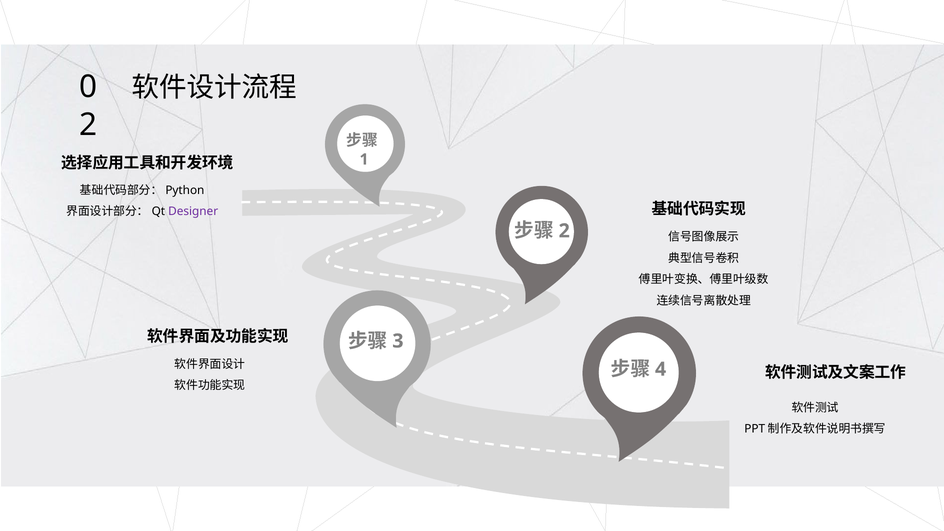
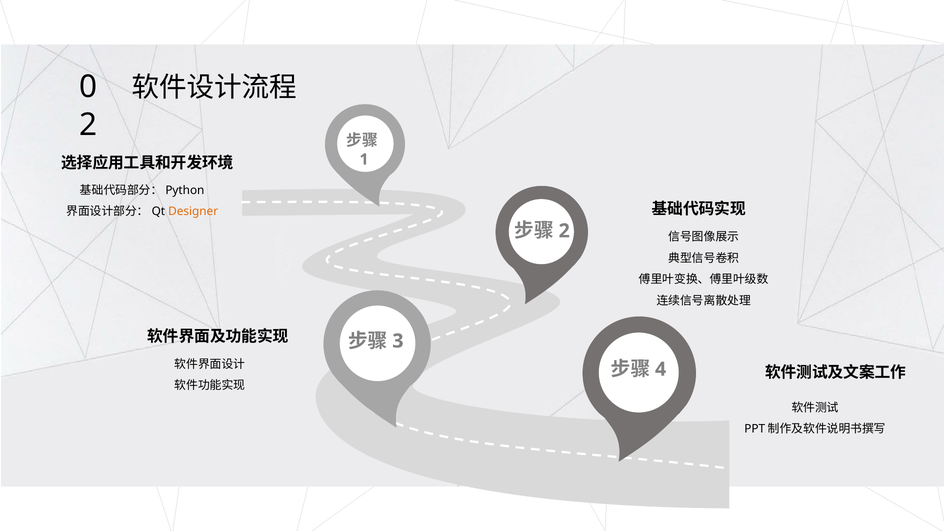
Designer colour: purple -> orange (193, 212)
